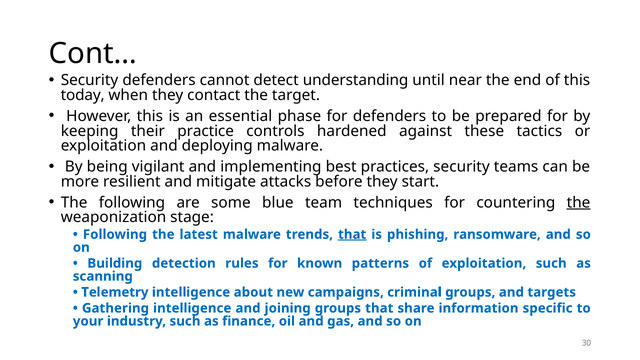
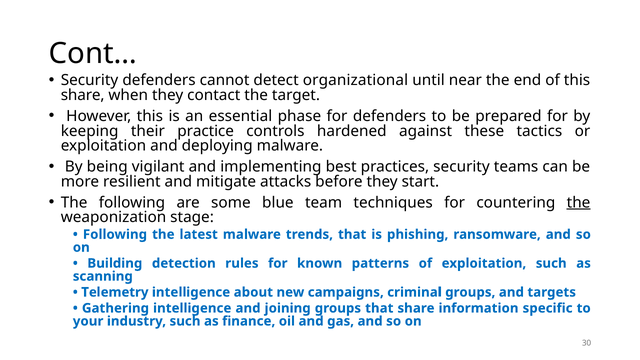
understanding: understanding -> organizational (355, 80)
today: today -> share (83, 95)
that underline: present -> none (352, 234)
